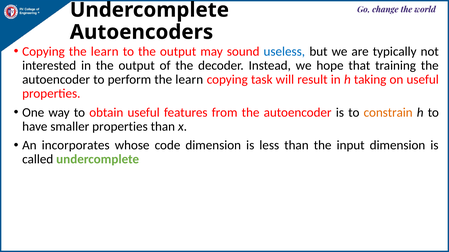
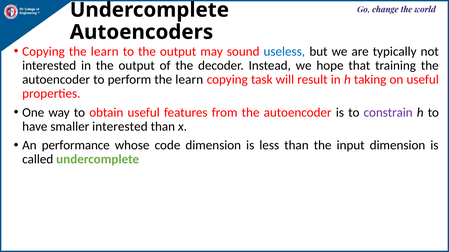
constrain colour: orange -> purple (388, 113)
smaller properties: properties -> interested (120, 127)
incorporates: incorporates -> performance (76, 146)
